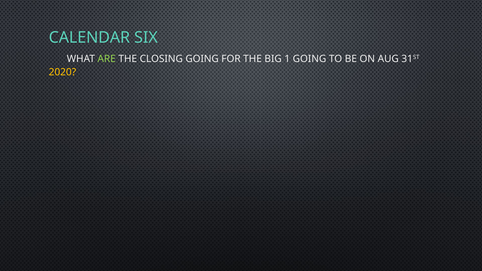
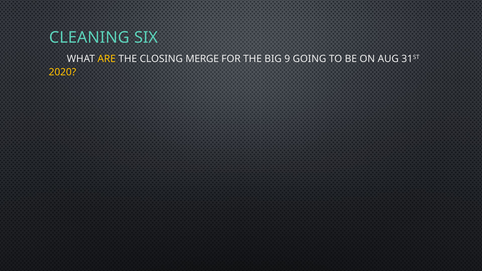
CALENDAR: CALENDAR -> CLEANING (89, 38)
ARE colour: light green -> yellow (107, 59)
CLOSING GOING: GOING -> MERGE (202, 59)
1: 1 -> 9 (287, 59)
